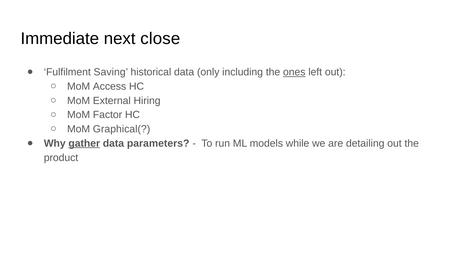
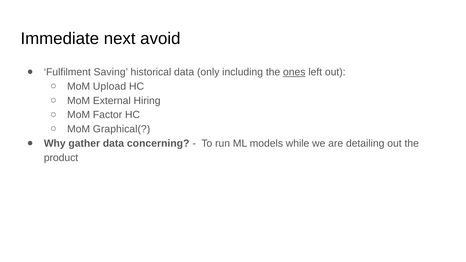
close: close -> avoid (160, 39)
Access: Access -> Upload (110, 86)
gather underline: present -> none (84, 143)
parameters: parameters -> concerning (158, 143)
